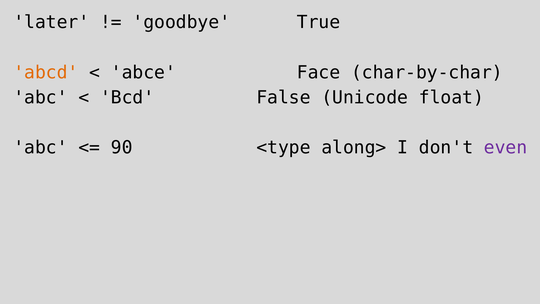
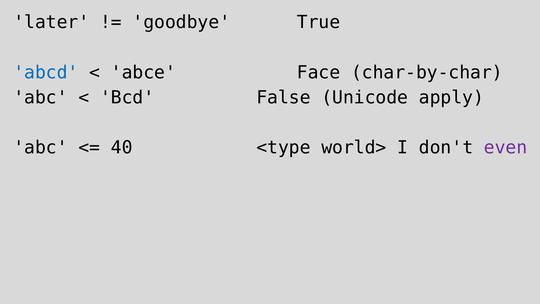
abcd colour: orange -> blue (46, 72)
float: float -> apply (451, 97)
90: 90 -> 40 (122, 148)
along>: along> -> world> (354, 148)
